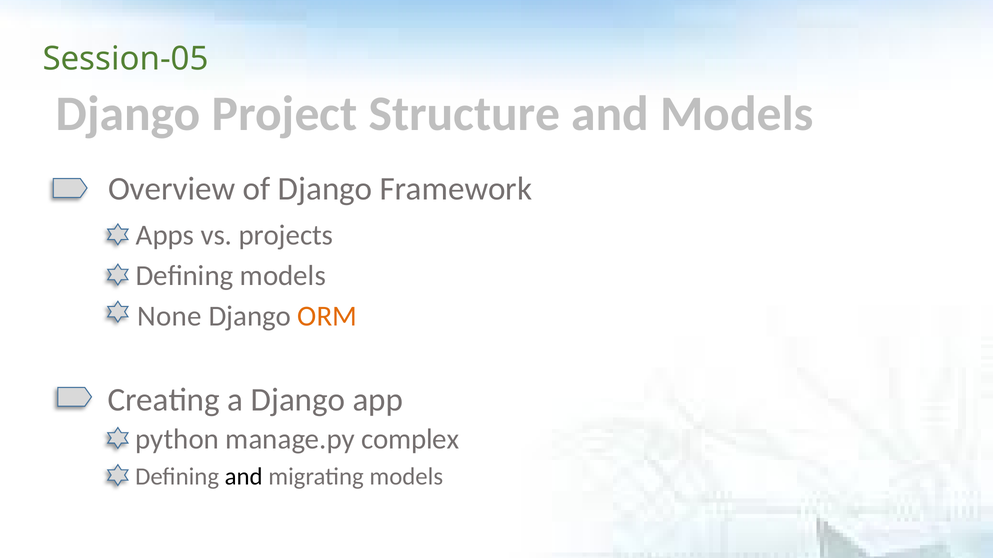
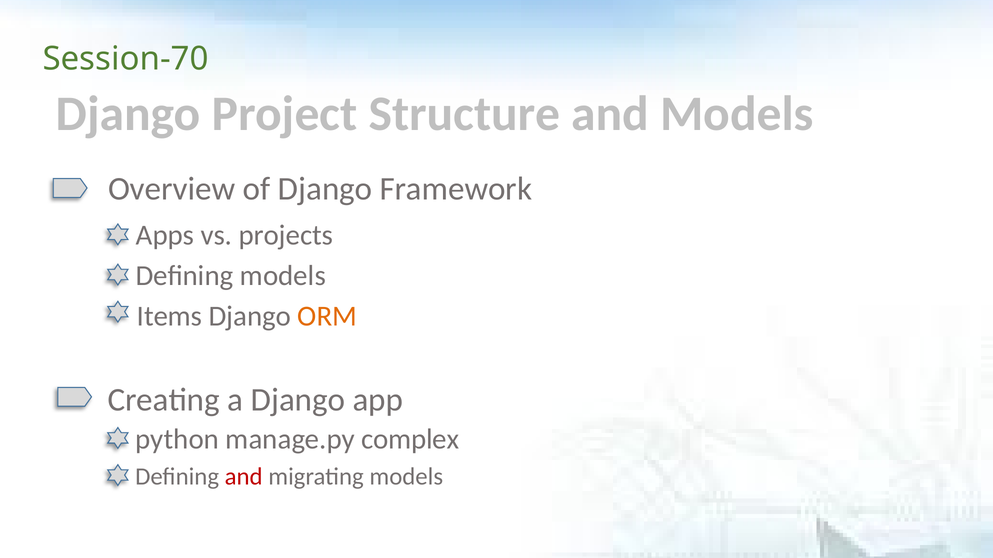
Session-05: Session-05 -> Session-70 (126, 59)
None: None -> Items (170, 317)
and colour: black -> red (244, 477)
